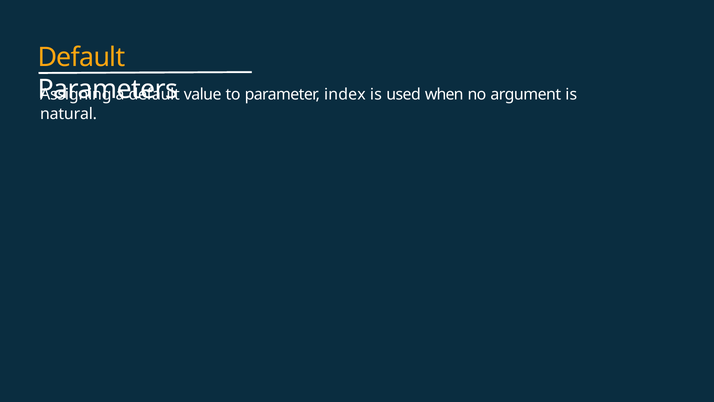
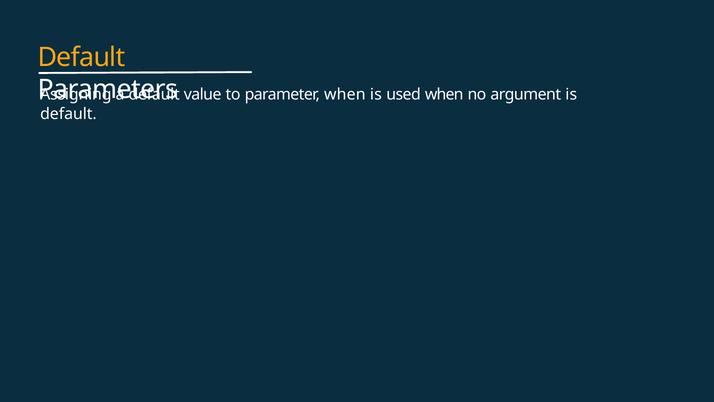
parameter index: index -> when (345, 95)
natural: natural -> default (68, 114)
